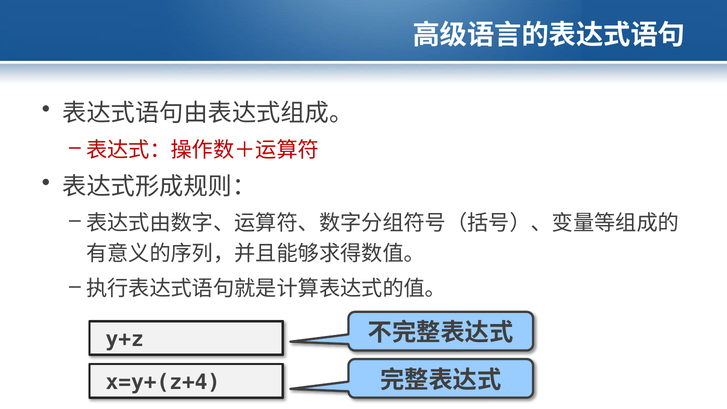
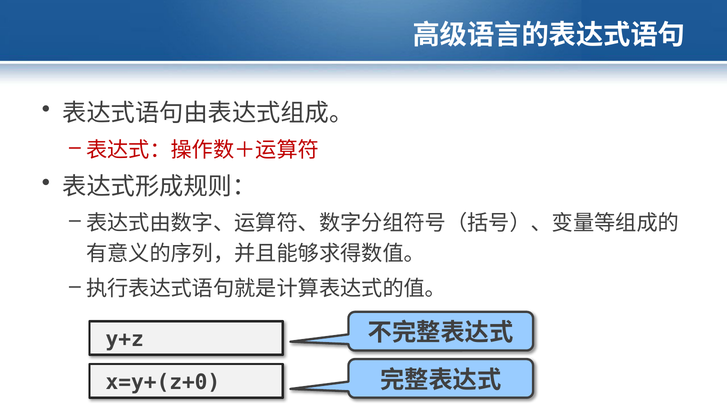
x=y+(z+4: x=y+(z+4 -> x=y+(z+0 (163, 382)
